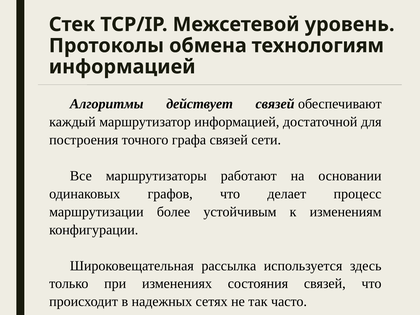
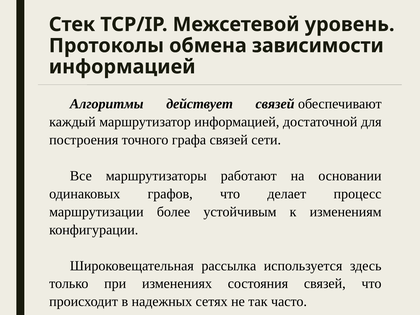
технологиям: технологиям -> зависимости (318, 46)
